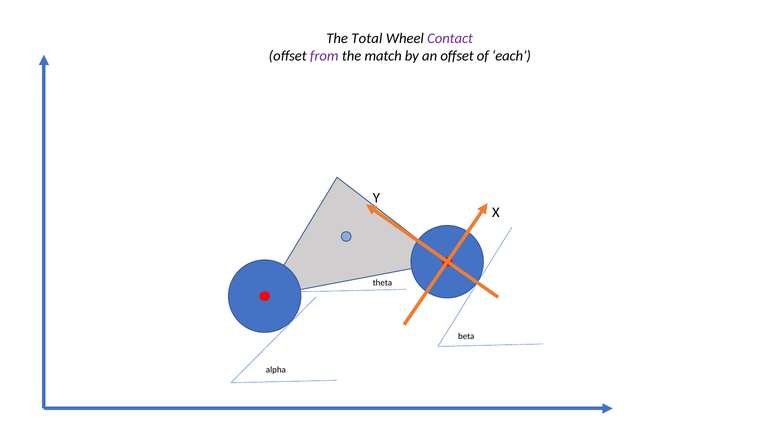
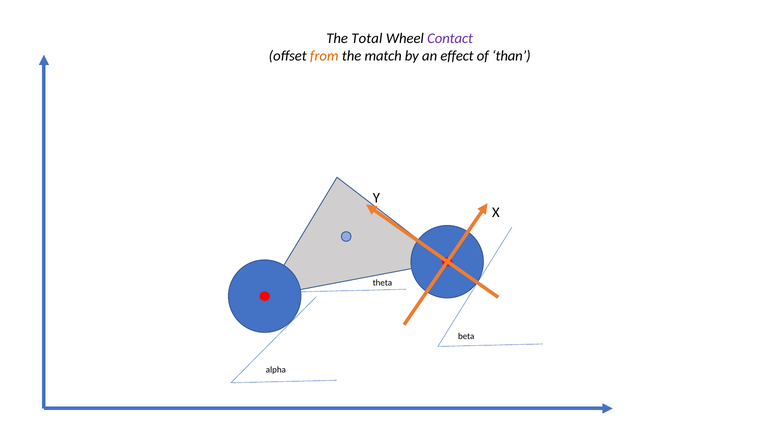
from colour: purple -> orange (324, 56)
an offset: offset -> effect (457, 56)
each: each -> than (511, 56)
